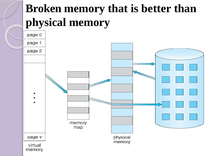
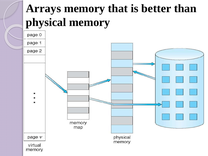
Broken: Broken -> Arrays (43, 8)
